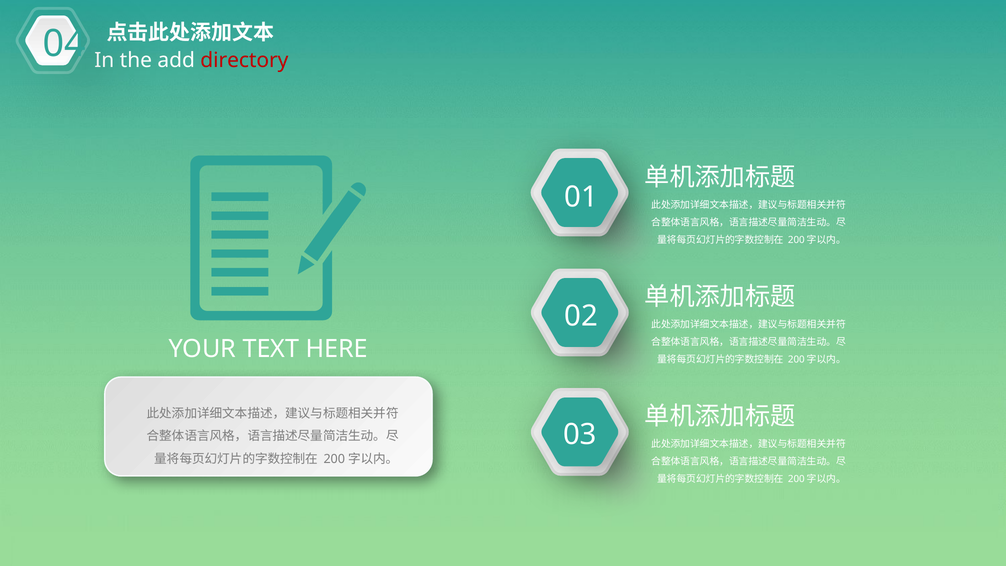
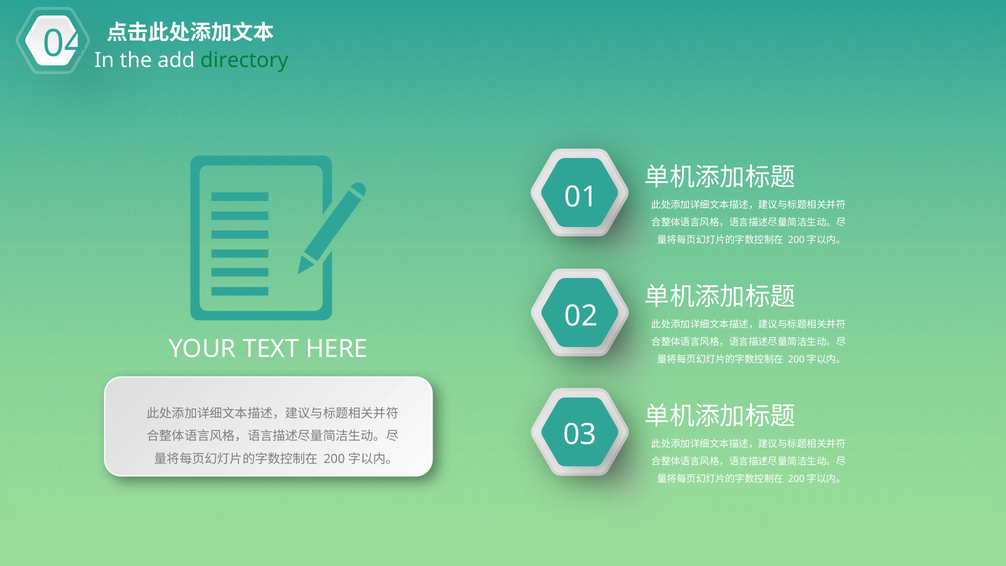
directory colour: red -> green (244, 60)
